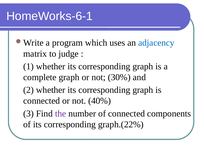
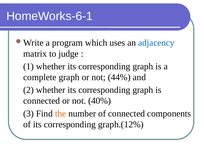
30%: 30% -> 44% (119, 77)
the colour: purple -> orange (61, 114)
graph.(22%: graph.(22% -> graph.(12% (121, 124)
